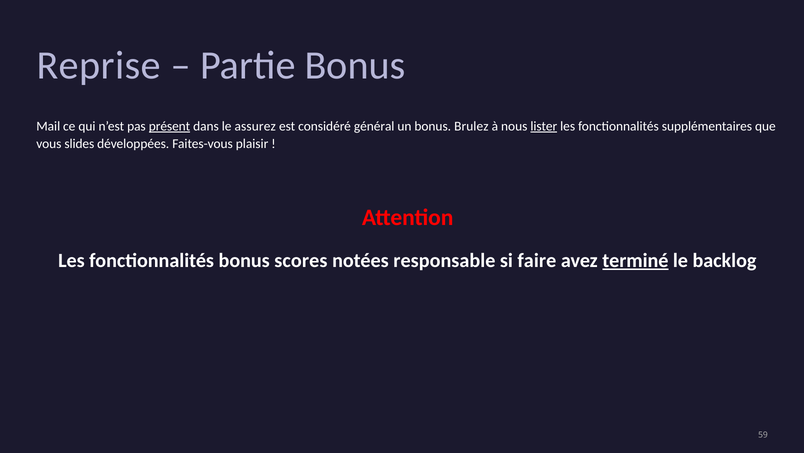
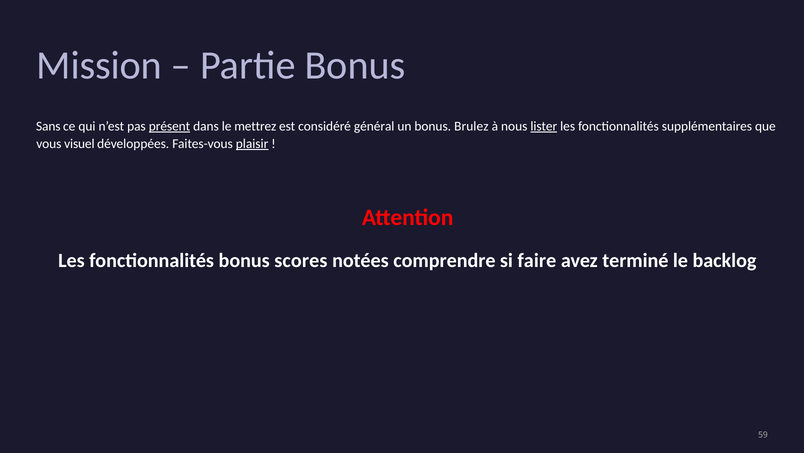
Reprise: Reprise -> Mission (99, 65)
Mail: Mail -> Sans (48, 126)
assurez: assurez -> mettrez (255, 126)
slides: slides -> visuel (79, 144)
plaisir underline: none -> present (252, 144)
responsable: responsable -> comprendre (444, 260)
terminé underline: present -> none (635, 260)
